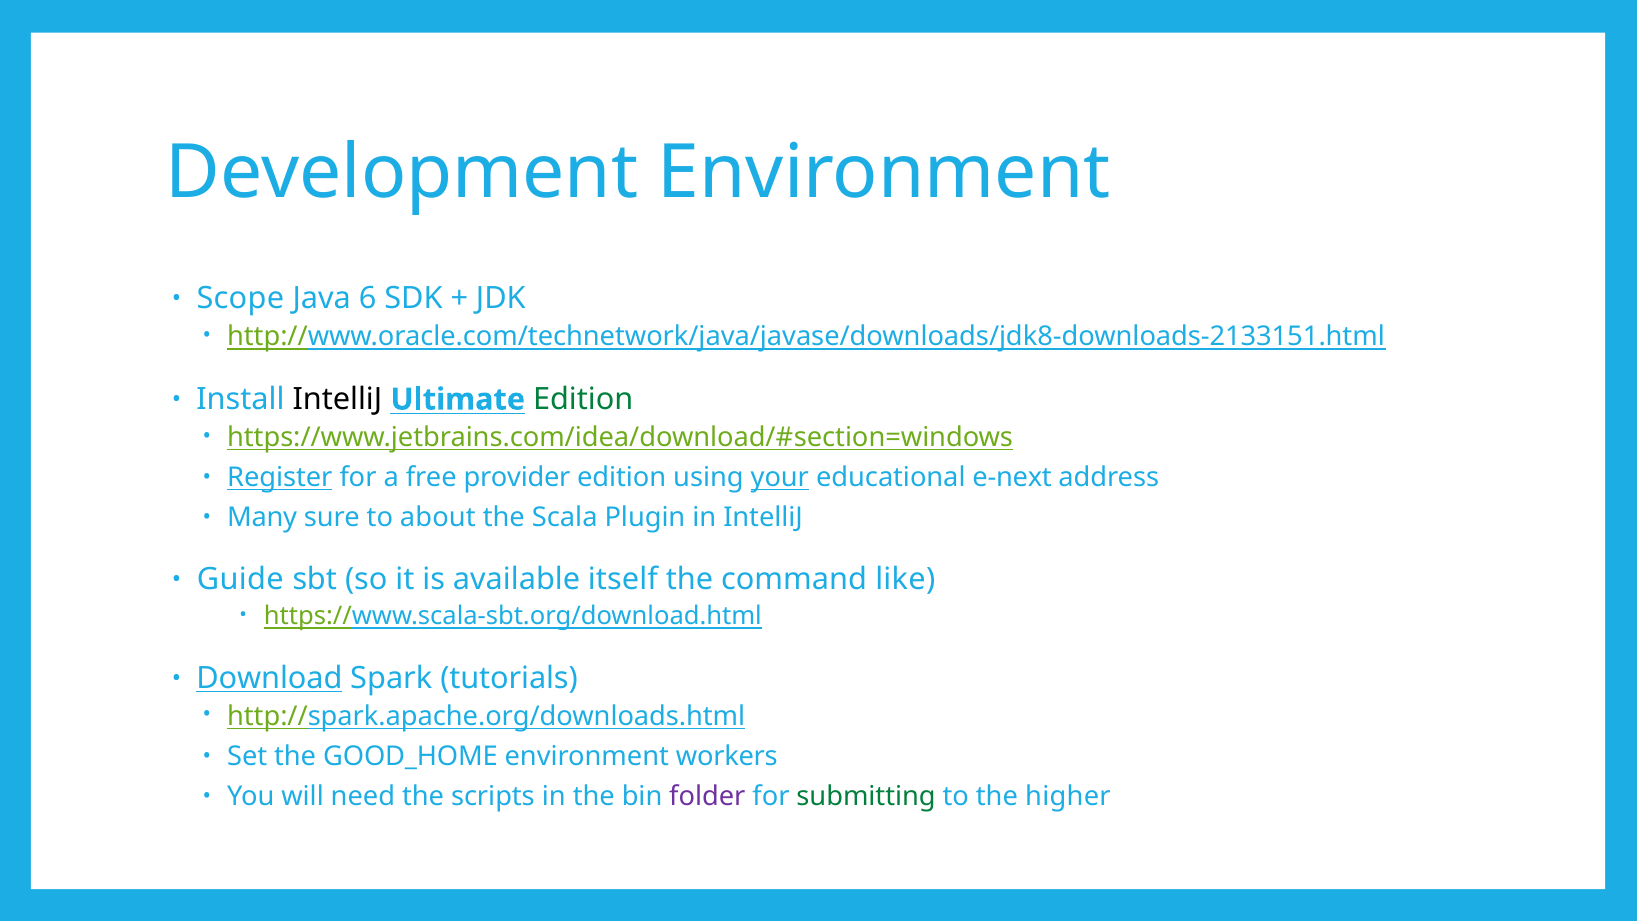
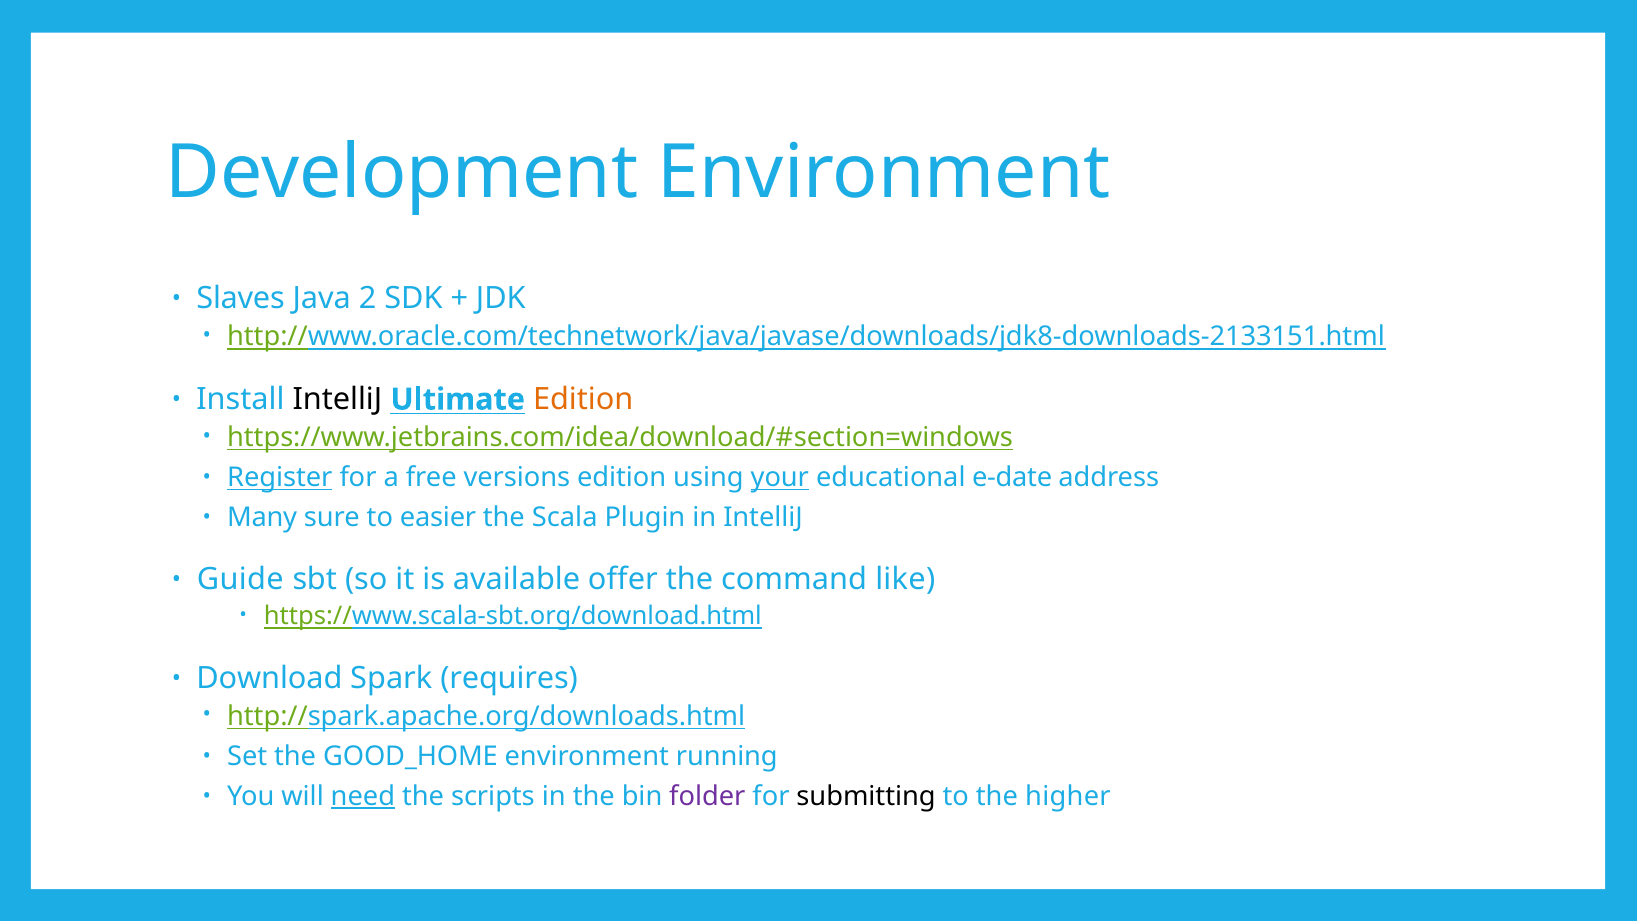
Scope: Scope -> Slaves (241, 299)
6: 6 -> 2 (368, 299)
Edition colour: green -> orange (583, 399)
provider: provider -> versions (517, 478)
e-next: e-next -> e-date (1012, 478)
about: about -> easier (438, 517)
itself: itself -> offer (623, 579)
Download underline: present -> none (269, 678)
tutorials: tutorials -> requires (509, 678)
workers: workers -> running (727, 756)
need underline: none -> present (363, 796)
submitting colour: green -> black (866, 796)
